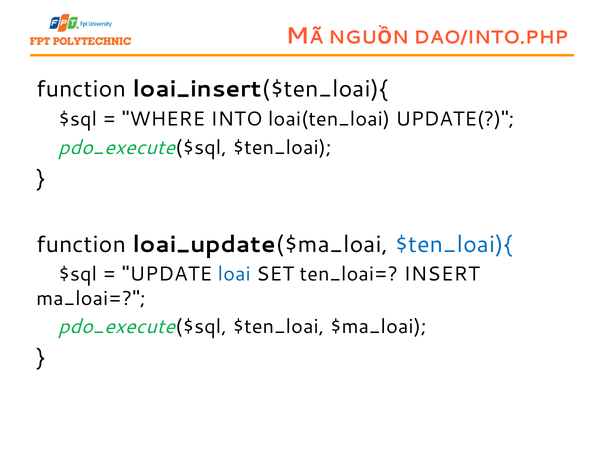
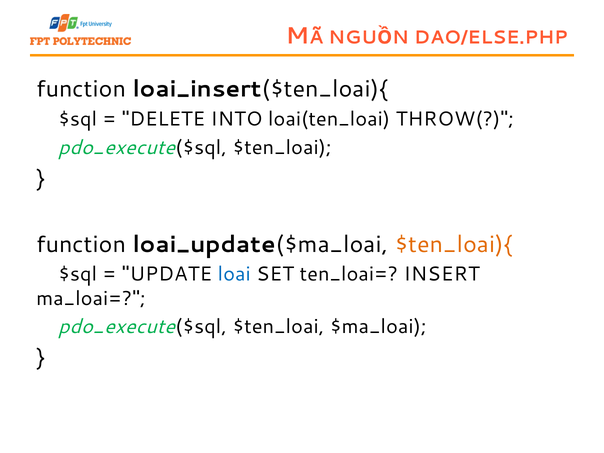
DAO/INTO.PHP: DAO/INTO.PHP -> DAO/ELSE.PHP (491, 37)
WHERE: WHERE -> DELETE (163, 119)
UPDATE(: UPDATE( -> THROW( (455, 119)
$ten_loai){ colour: blue -> orange (454, 244)
